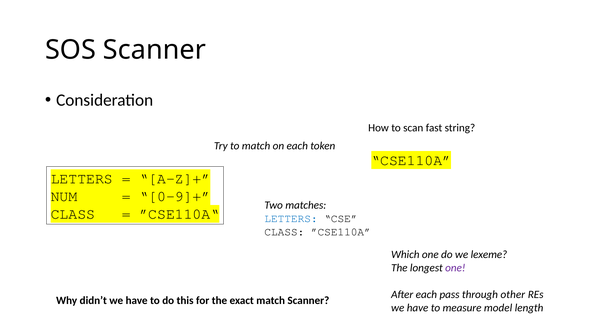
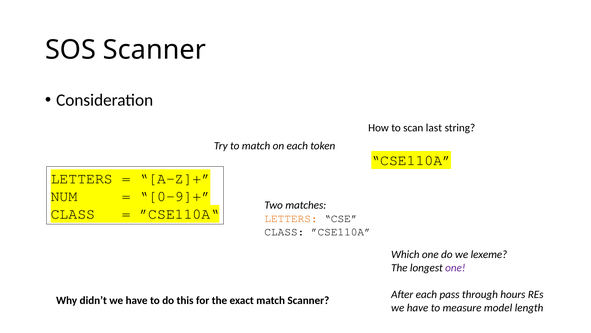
fast: fast -> last (434, 128)
LETTERS colour: blue -> orange (291, 218)
other: other -> hours (513, 294)
